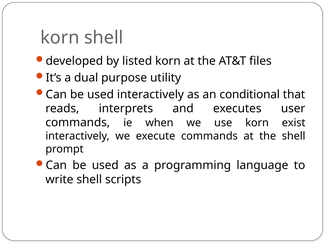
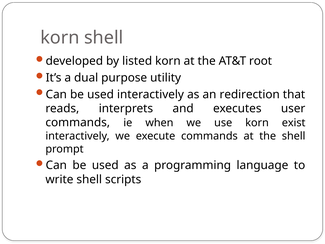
files: files -> root (260, 61)
conditional: conditional -> redirection (250, 94)
